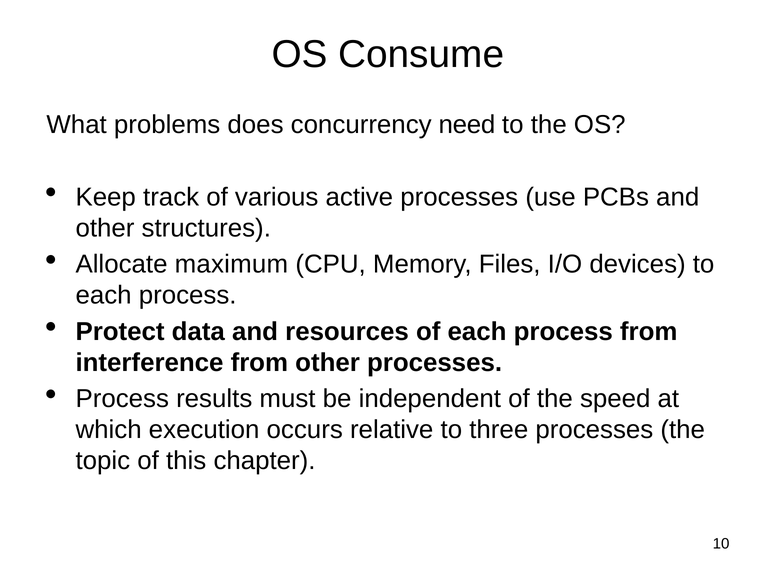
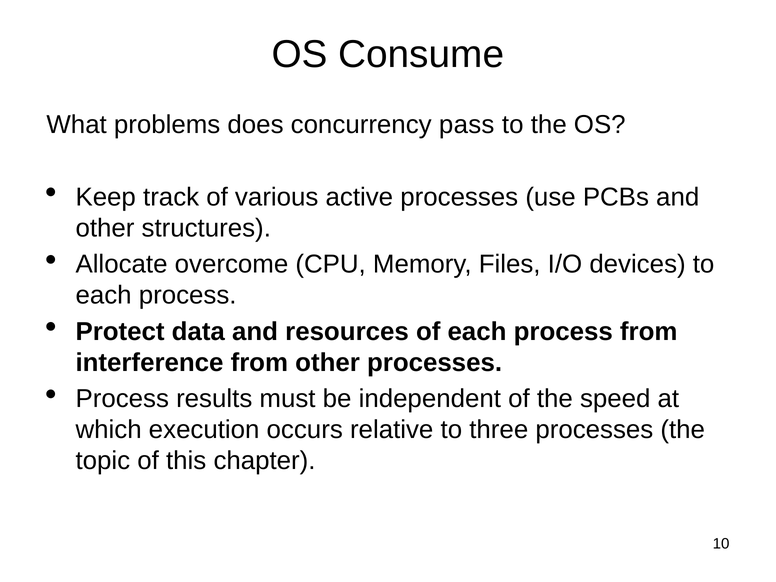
need: need -> pass (467, 125)
maximum: maximum -> overcome (232, 264)
